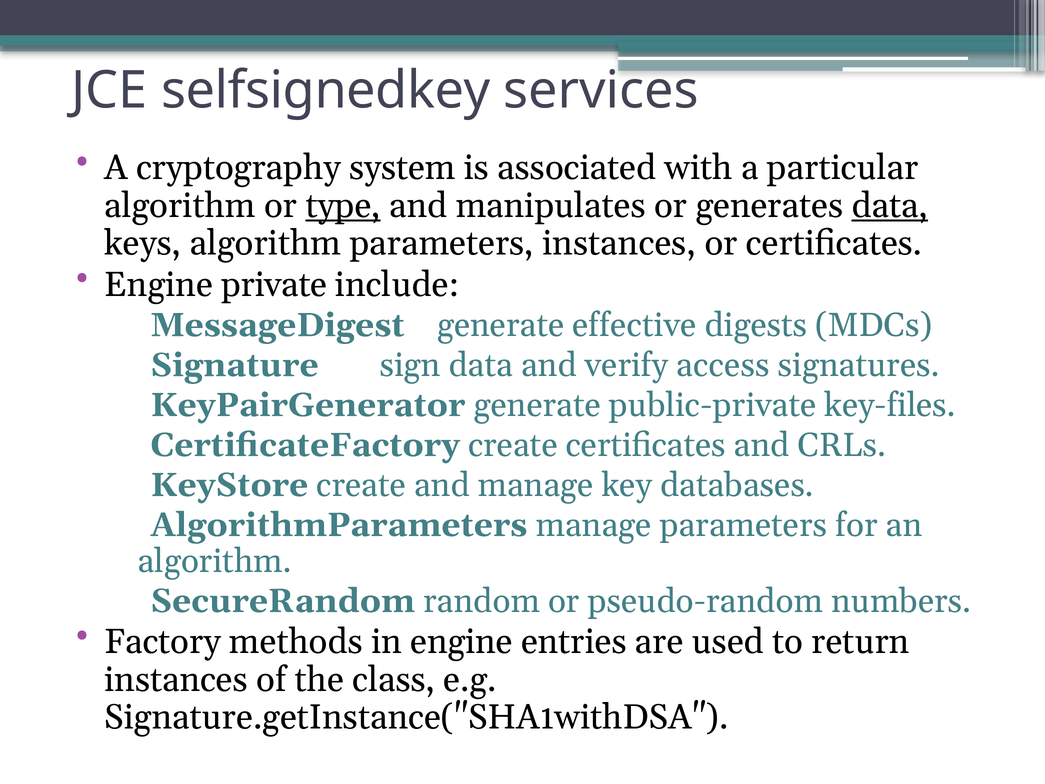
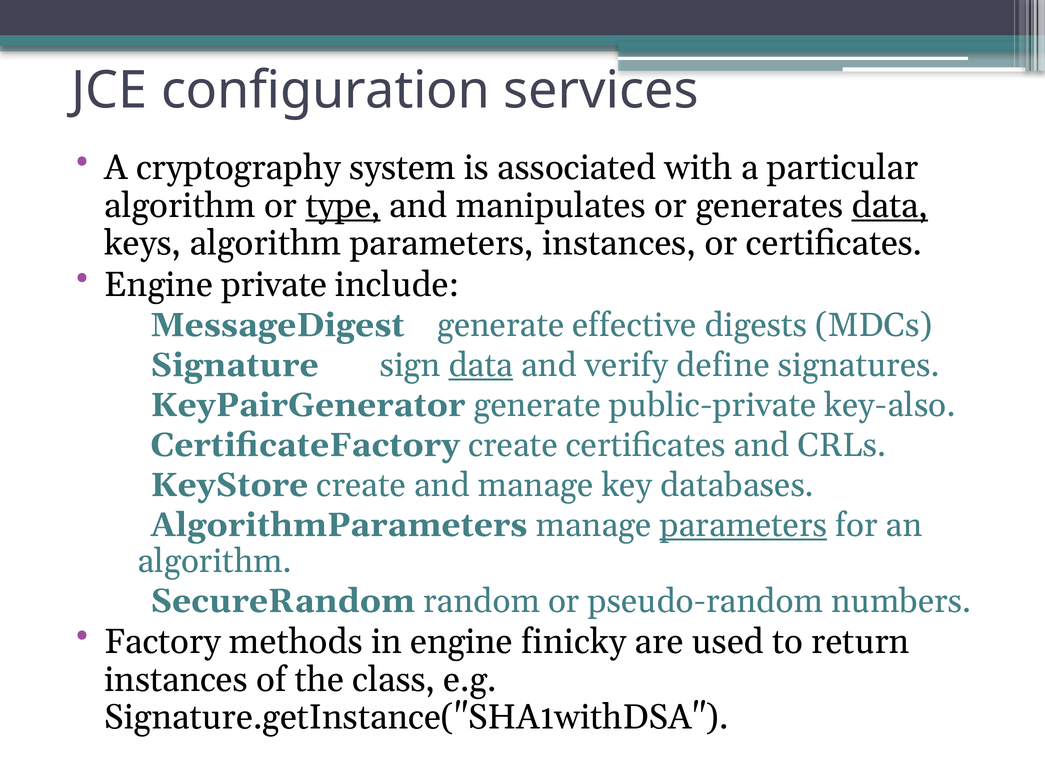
selfsignedkey: selfsignedkey -> configuration (326, 91)
data underline: none -> present (481, 365)
access: access -> define (723, 365)
key-files: key-files -> key-also (890, 405)
parameters underline: none -> present (743, 525)
entries: entries -> finicky (574, 642)
